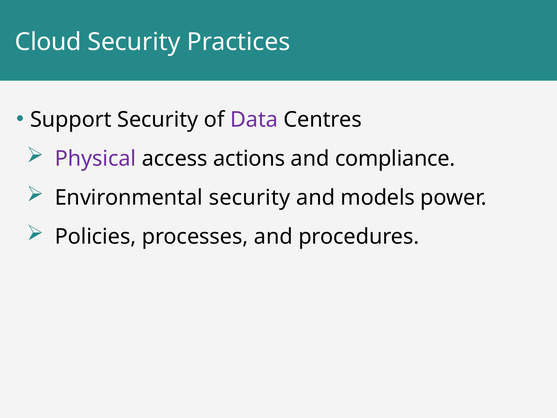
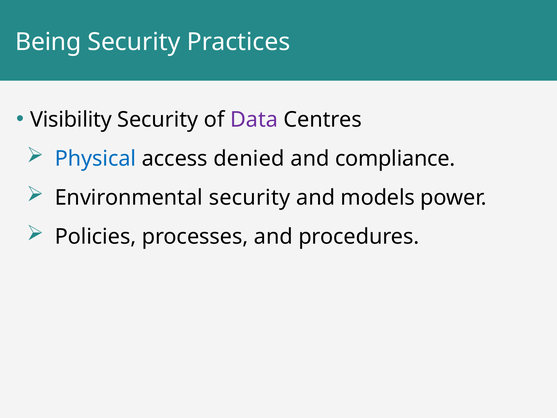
Cloud: Cloud -> Being (48, 42)
Support: Support -> Visibility (71, 120)
Physical colour: purple -> blue (95, 159)
actions: actions -> denied (249, 159)
